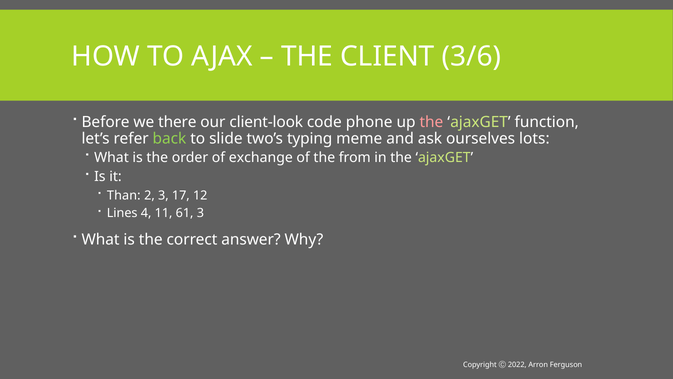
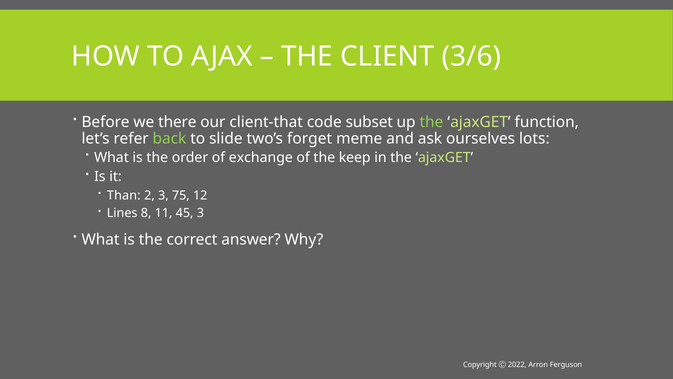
client-look: client-look -> client-that (266, 122)
phone: phone -> subset (369, 122)
the colour: pink -> light green (431, 122)
typing: typing -> forget (310, 138)
from: from -> keep (355, 157)
17: 17 -> 75 (181, 195)
4: 4 -> 8 (146, 213)
61: 61 -> 45 (185, 213)
